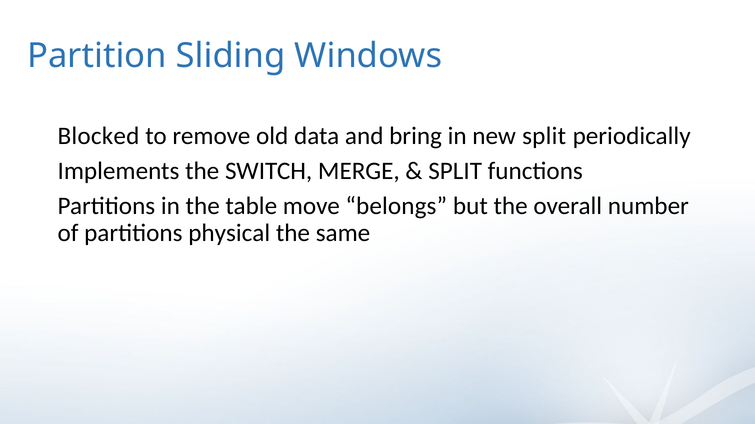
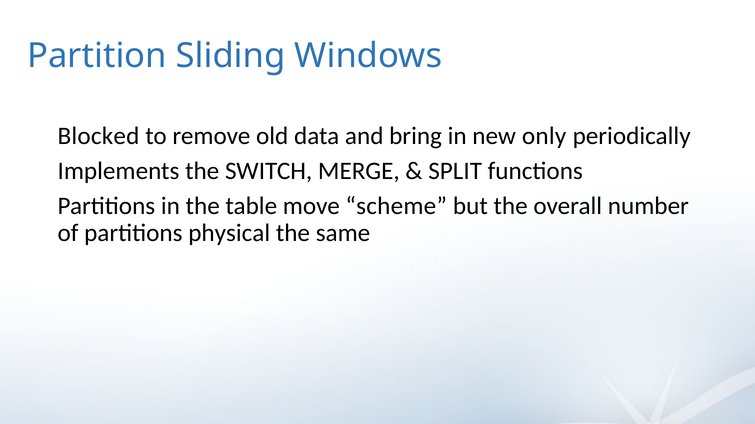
new split: split -> only (544, 136)
belongs: belongs -> scheme (396, 206)
